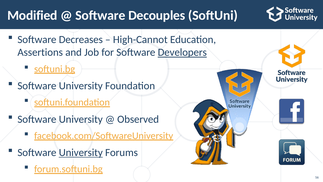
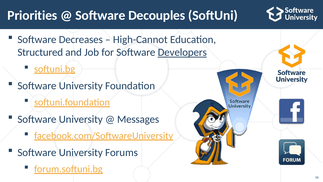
Modified: Modified -> Priorities (32, 16)
Assertions: Assertions -> Structured (40, 52)
Observed: Observed -> Messages (138, 119)
University underline: present -> none (81, 152)
